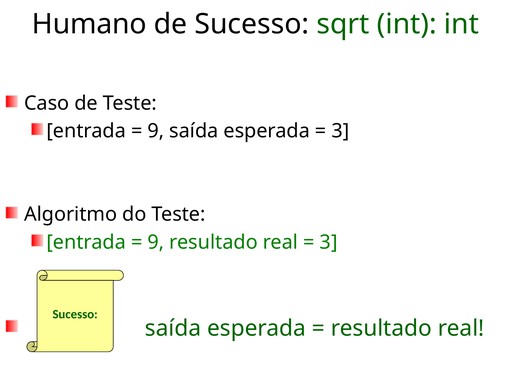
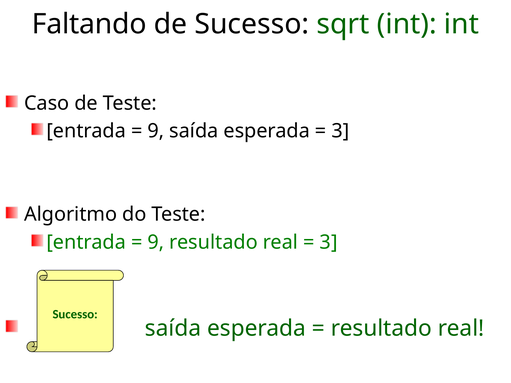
Humano: Humano -> Faltando (89, 24)
